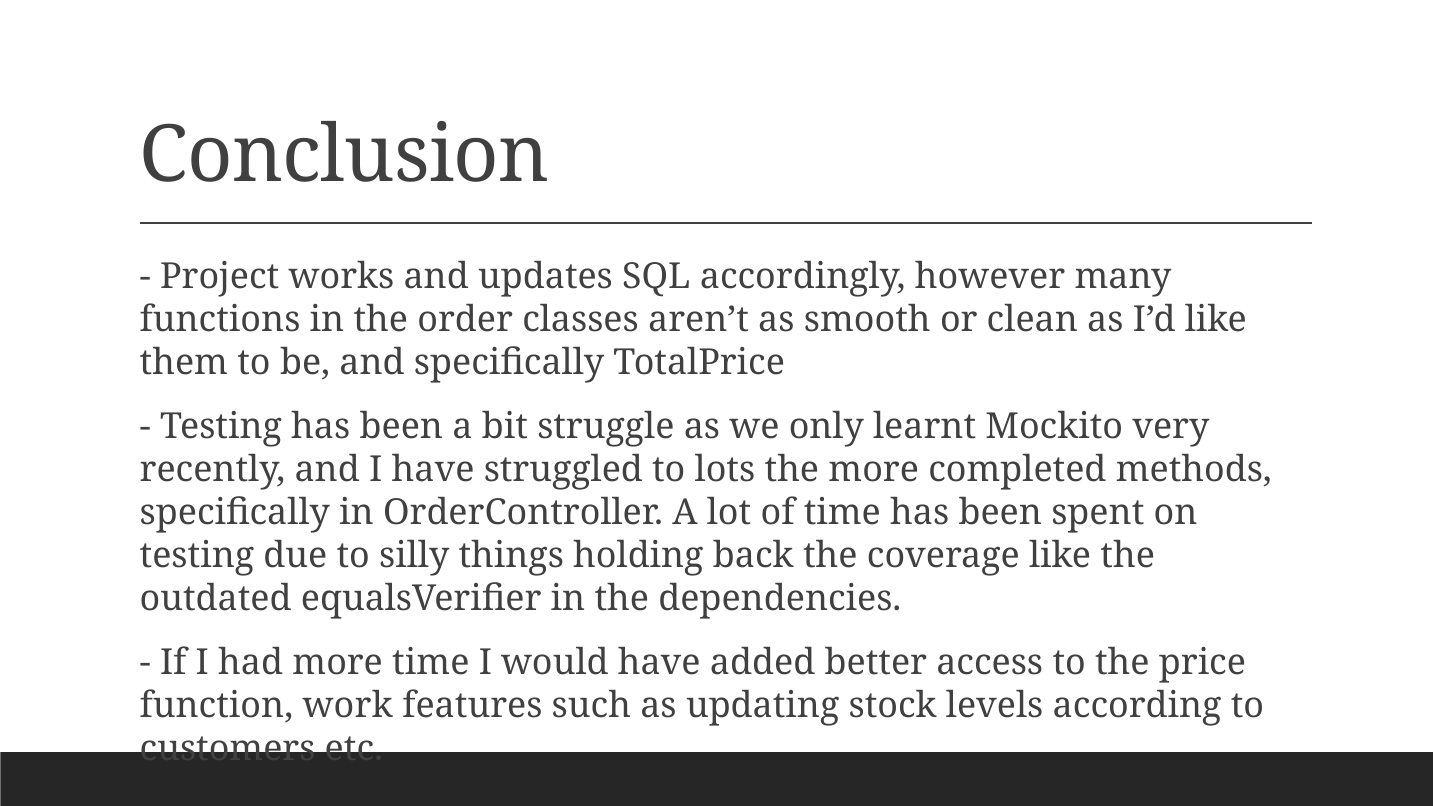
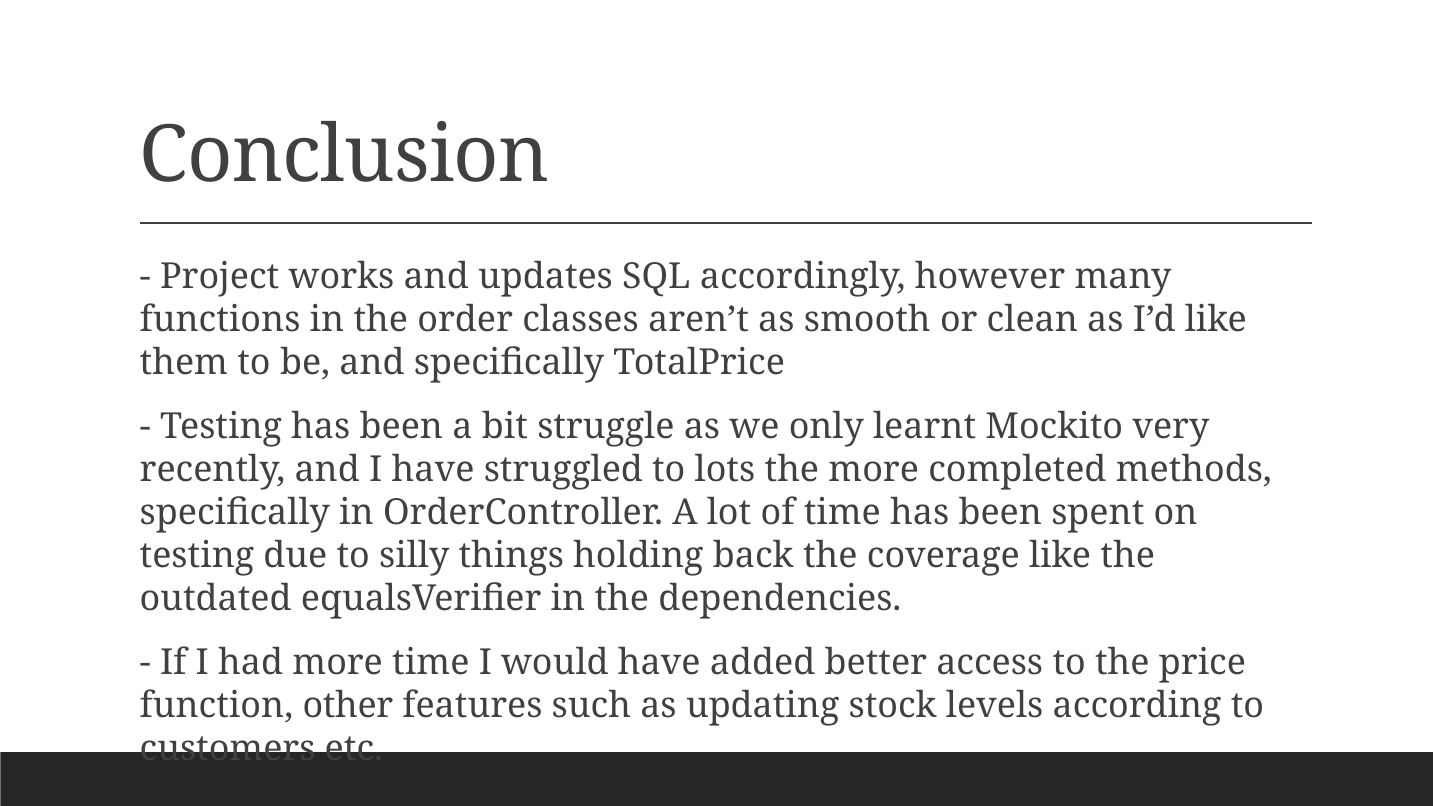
work: work -> other (348, 706)
